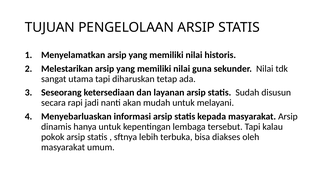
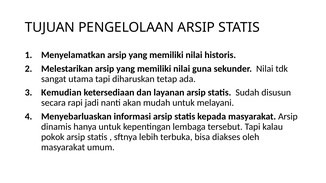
Seseorang: Seseorang -> Kemudian (61, 93)
